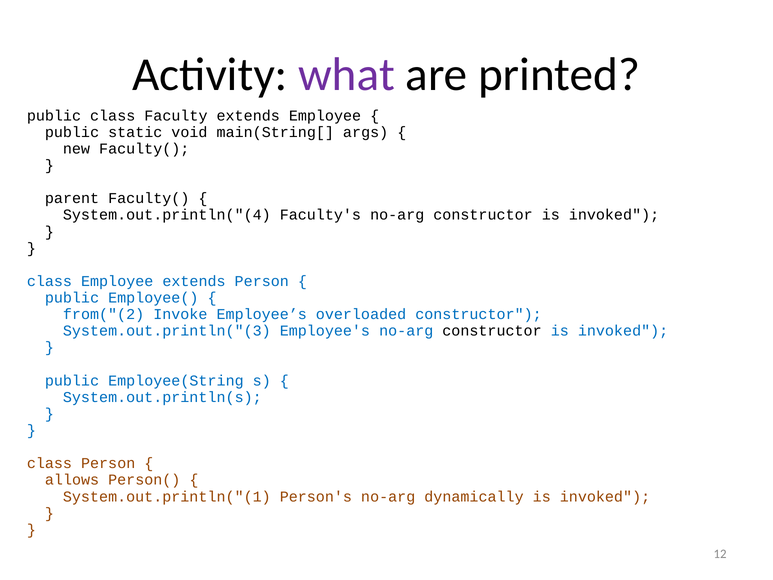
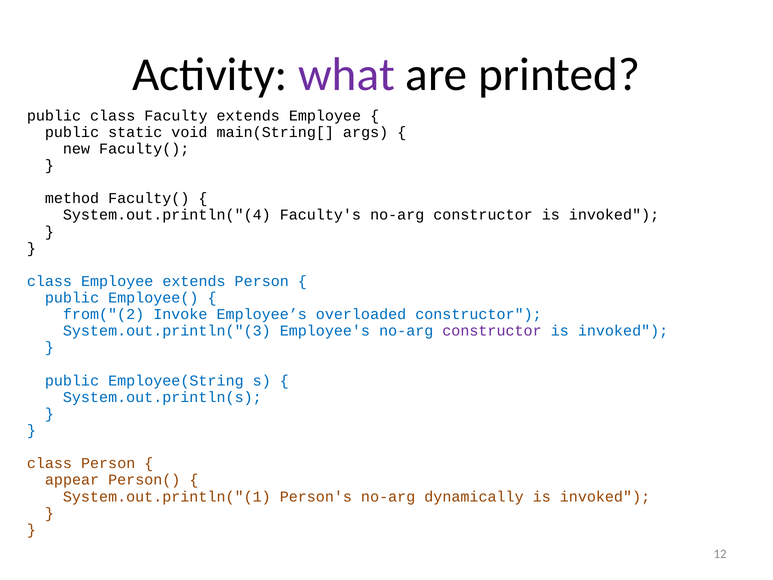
parent: parent -> method (72, 198)
constructor colour: black -> purple (492, 331)
allows: allows -> appear (72, 480)
